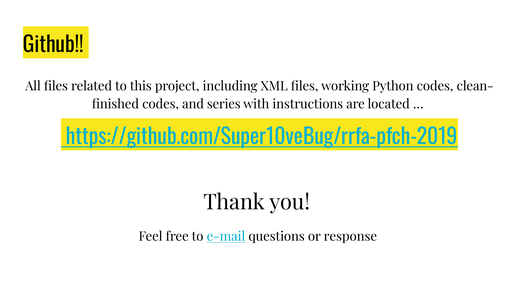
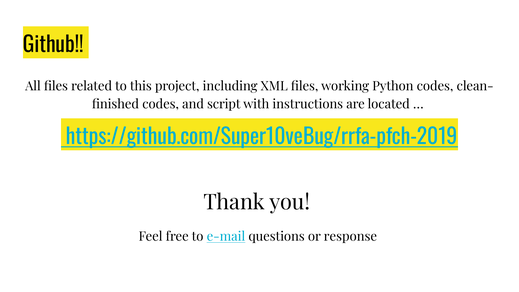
series: series -> script (224, 104)
